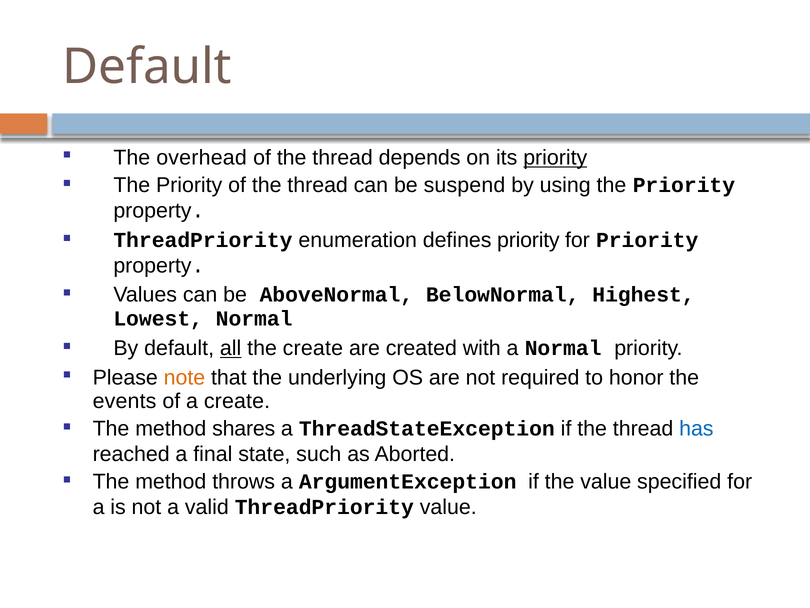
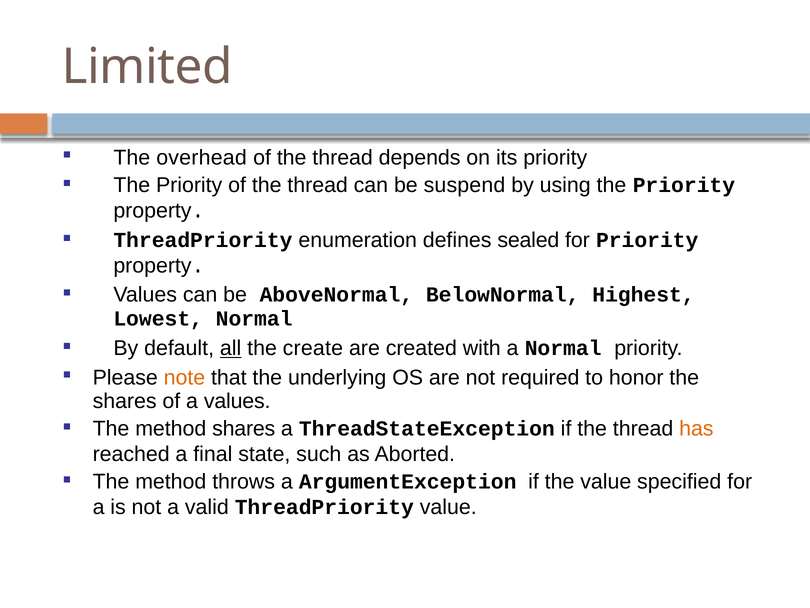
Default: Default -> Limited (147, 67)
priority underline: present -> none (555, 158)
defines priority: priority -> sealed (528, 240)
events: events -> shares (125, 401)
a create: create -> values (237, 401)
has colour: blue -> orange (696, 428)
